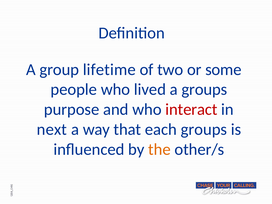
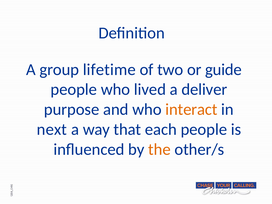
some: some -> guide (223, 70)
a groups: groups -> deliver (204, 90)
interact colour: red -> orange (191, 109)
each groups: groups -> people (204, 129)
